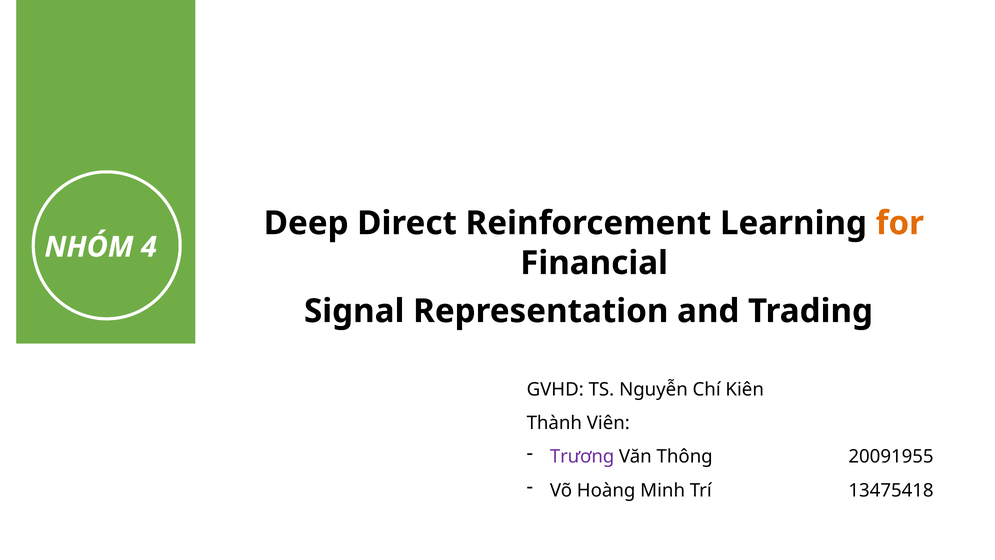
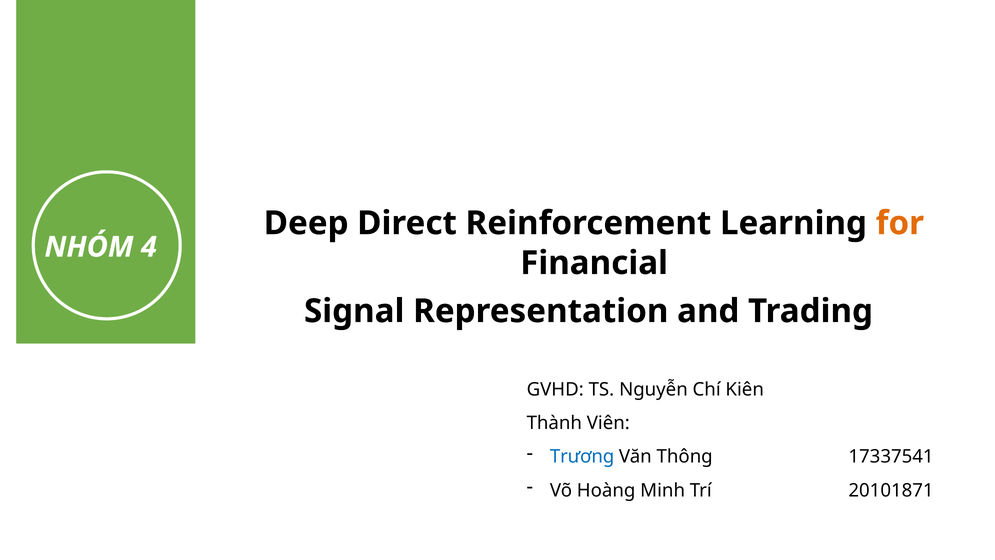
Trương colour: purple -> blue (582, 457)
20091955: 20091955 -> 17337541 (891, 457)
13475418: 13475418 -> 20101871 (891, 490)
